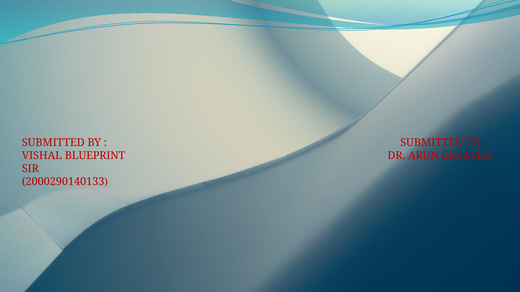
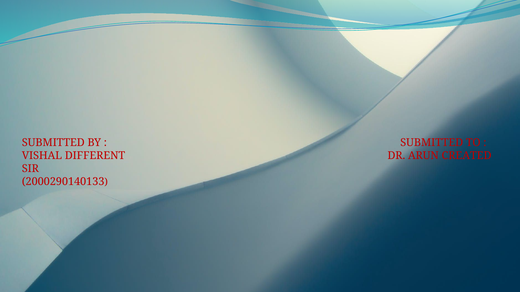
BLUEPRINT: BLUEPRINT -> DIFFERENT (95, 156)
